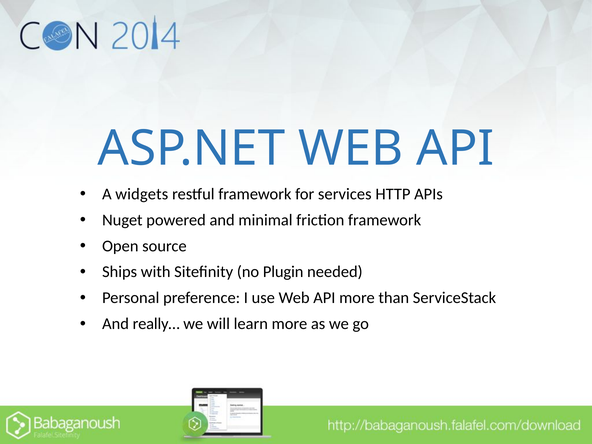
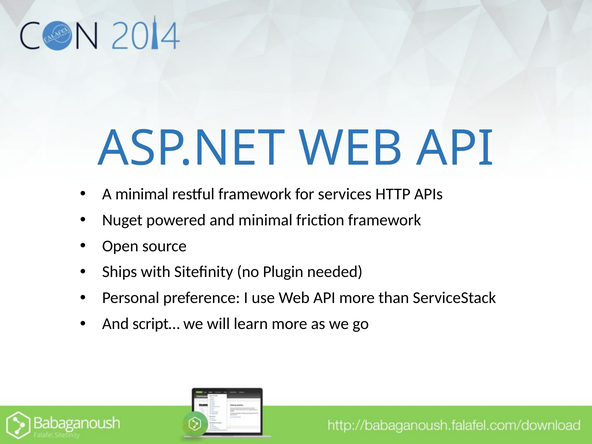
A widgets: widgets -> minimal (142, 194)
really…: really… -> script… (156, 324)
